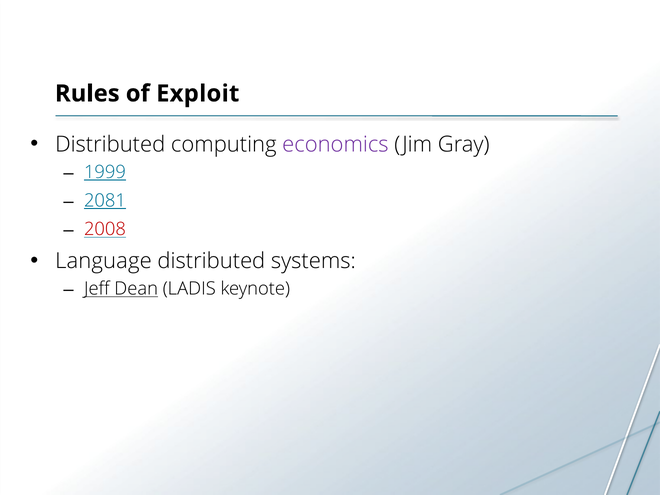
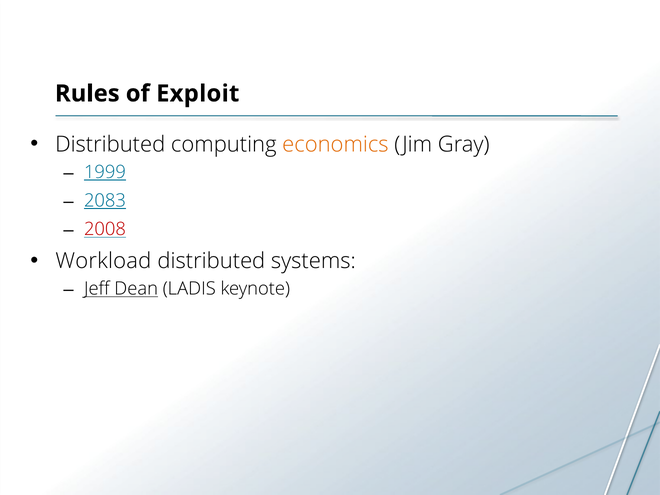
economics colour: purple -> orange (335, 144)
2081: 2081 -> 2083 (105, 201)
Language: Language -> Workload (103, 261)
